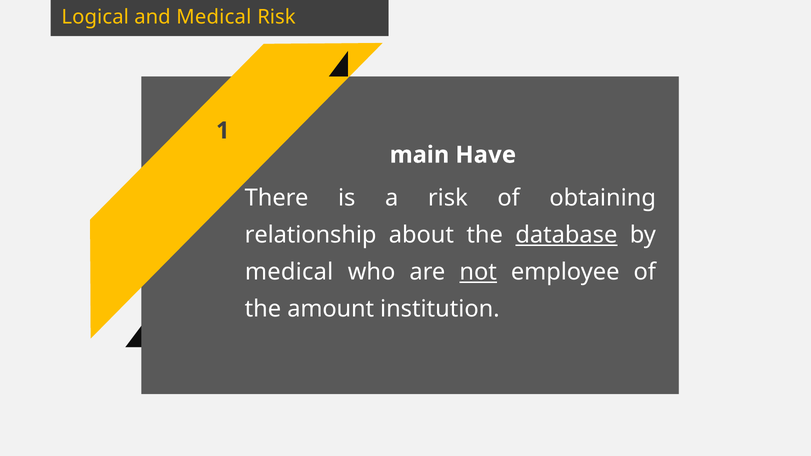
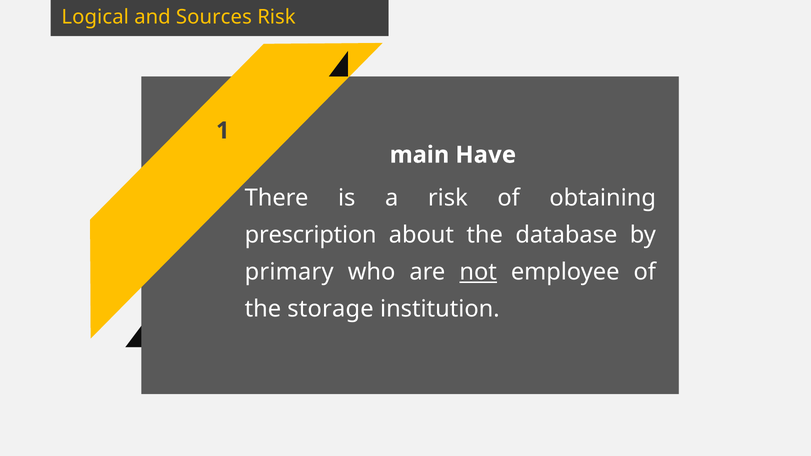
and Medical: Medical -> Sources (214, 17)
relationship: relationship -> prescription (311, 235)
database underline: present -> none (566, 235)
medical: medical -> primary (289, 272)
amount: amount -> storage (330, 309)
